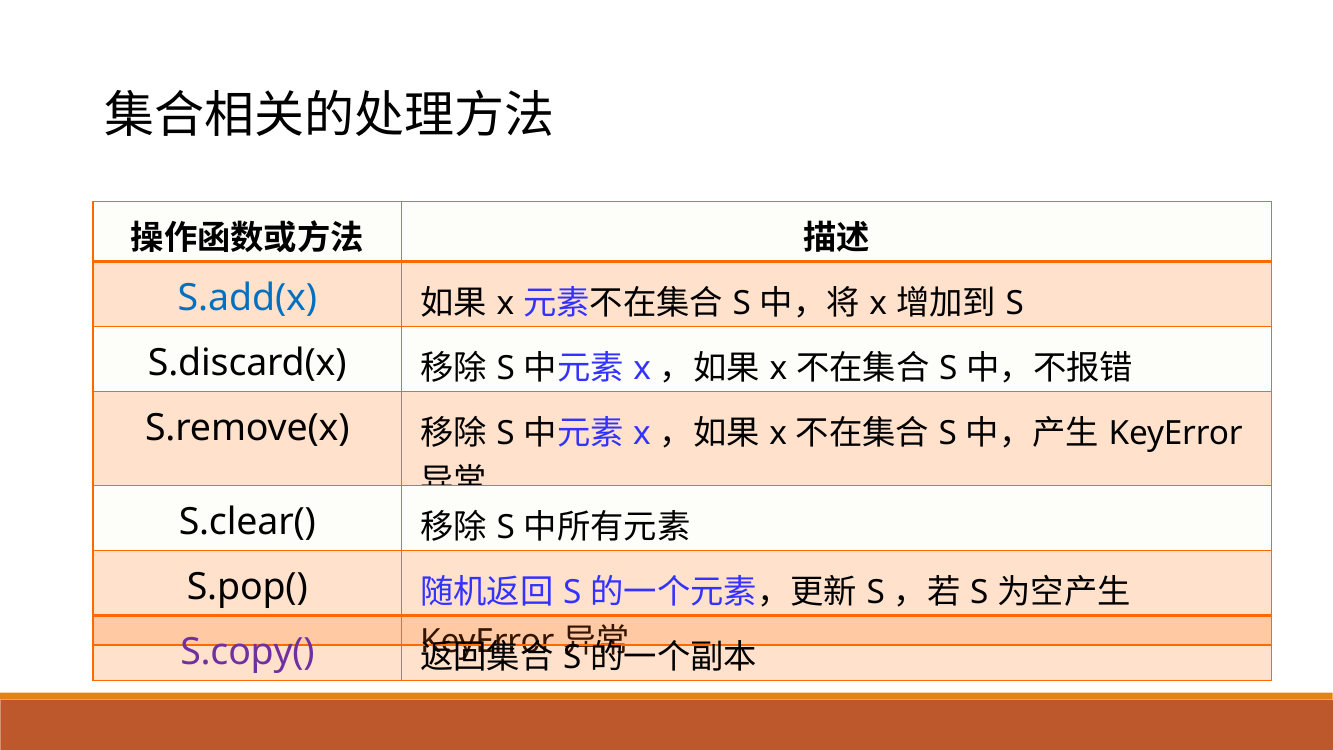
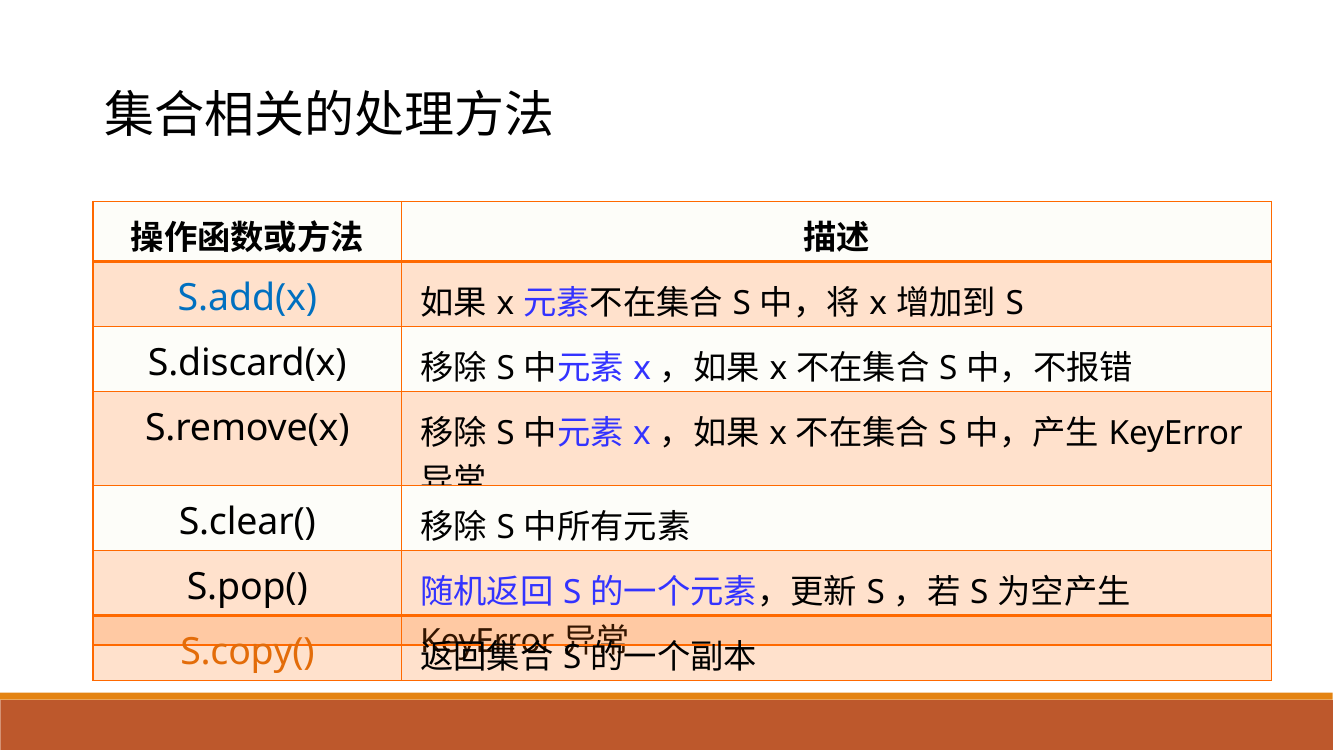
S.copy( colour: purple -> orange (248, 652)
